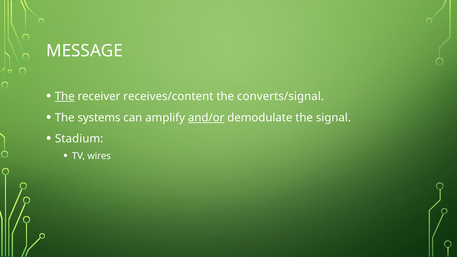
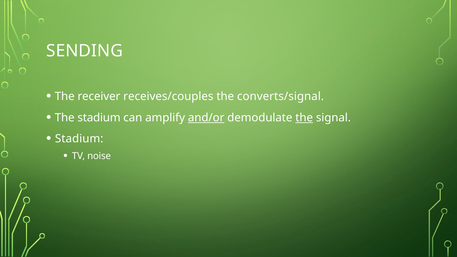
MESSAGE: MESSAGE -> SENDING (85, 51)
The underline: present -> none (65, 96)
receives/content: receives/content -> receives/couples (168, 96)
The systems: systems -> stadium (99, 118)
the underline: none -> present (304, 118)
wires: wires -> noise (99, 156)
